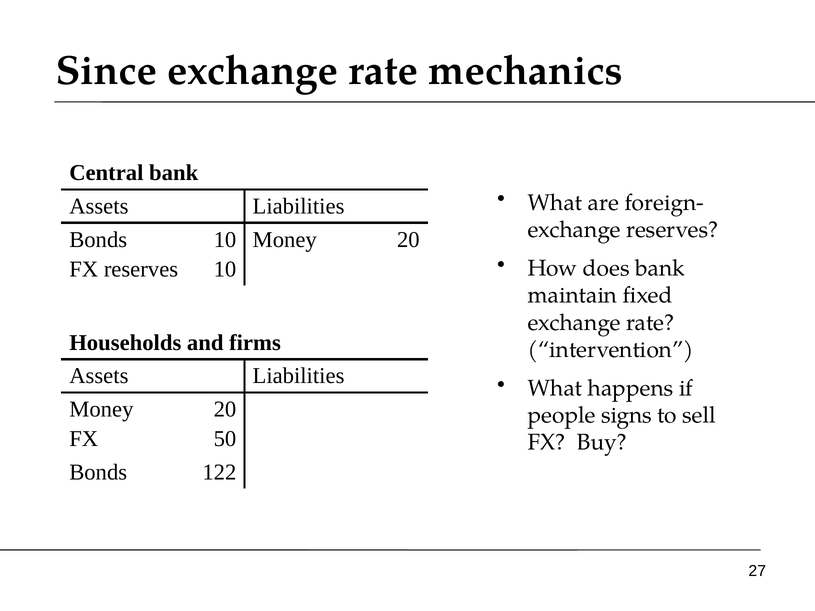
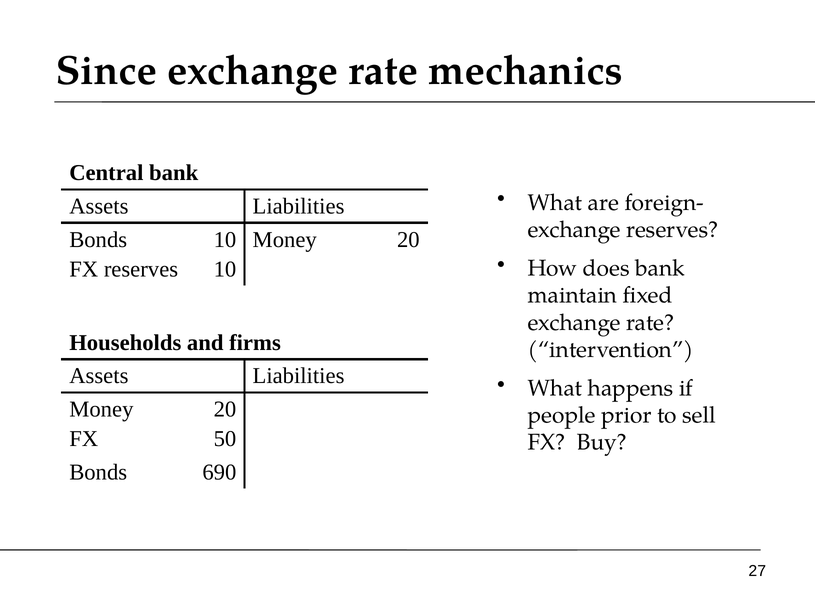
signs: signs -> prior (626, 416)
122: 122 -> 690 (219, 472)
